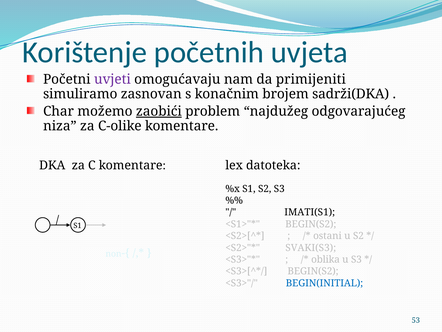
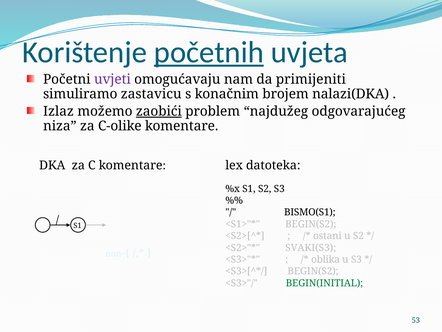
početnih underline: none -> present (209, 52)
zasnovan: zasnovan -> zastavicu (151, 94)
sadrži(DKA: sadrži(DKA -> nalazi(DKA (351, 94)
Char: Char -> Izlaz (58, 111)
IMATI(S1: IMATI(S1 -> BISMO(S1 (310, 212)
BEGIN(INITIAL colour: blue -> green (324, 283)
